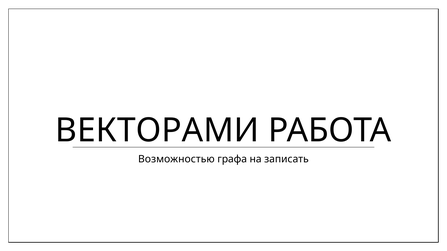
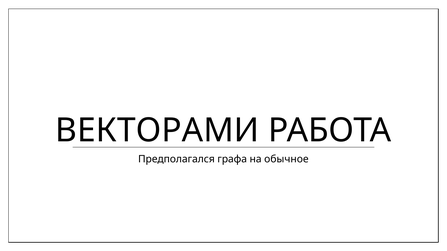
Возможностью: Возможностью -> Предполагался (176, 159)
записать: записать -> обычное (286, 159)
